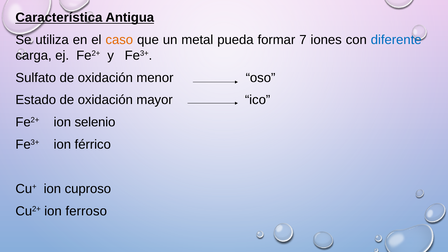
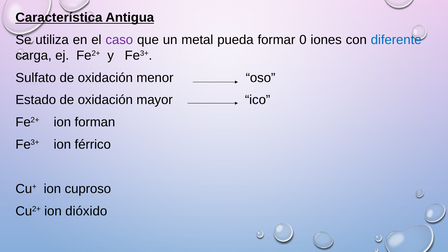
caso colour: orange -> purple (119, 40)
7: 7 -> 0 (303, 40)
selenio: selenio -> forman (95, 122)
ferroso: ferroso -> dióxido (86, 211)
